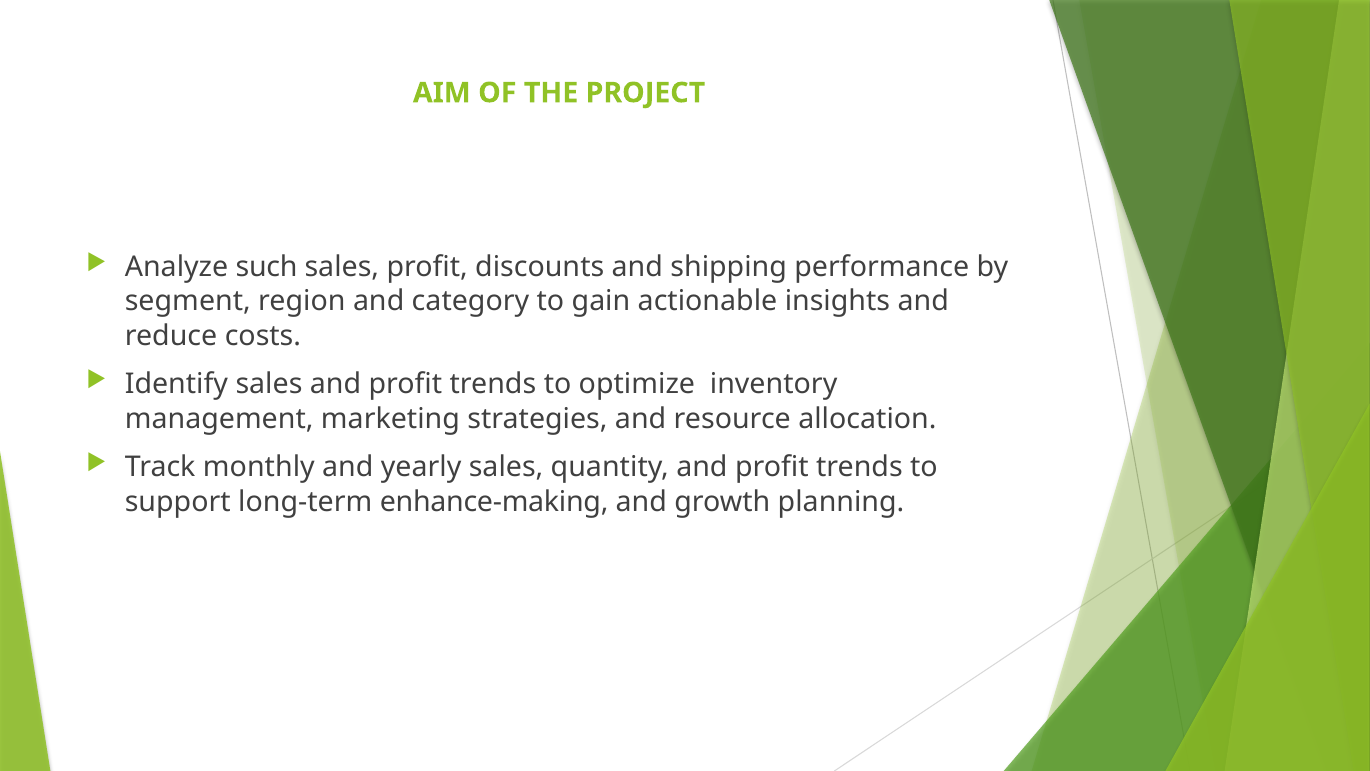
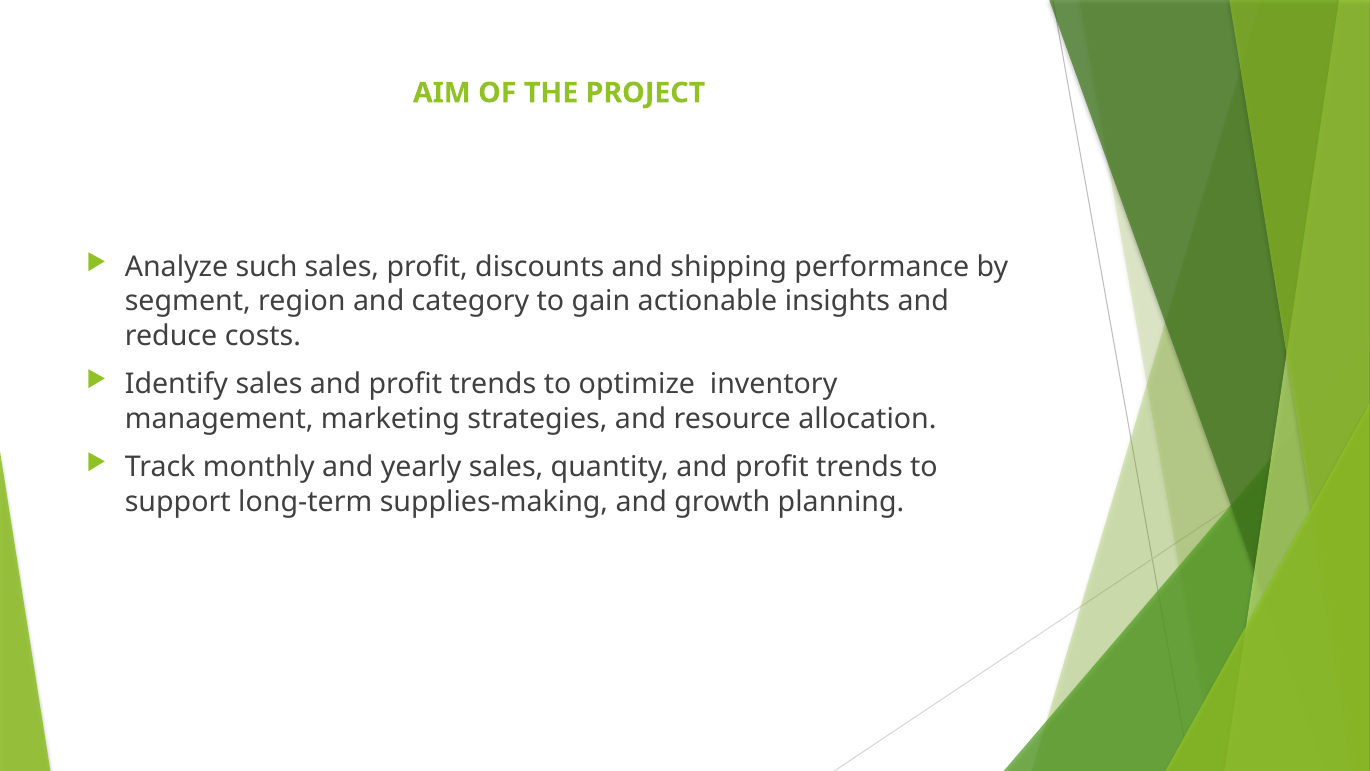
enhance-making: enhance-making -> supplies-making (494, 501)
